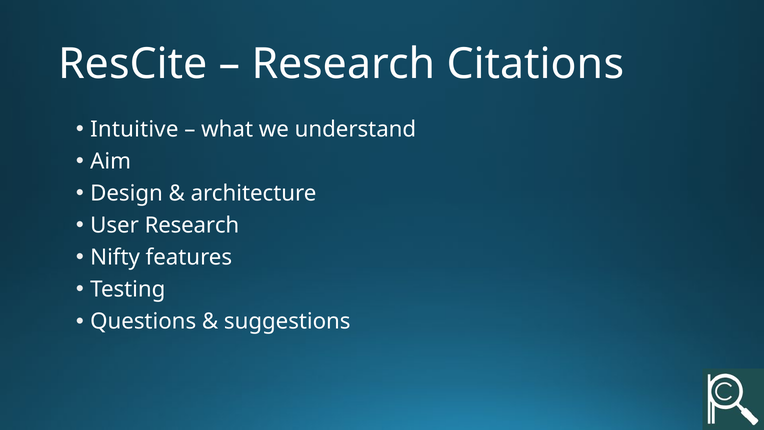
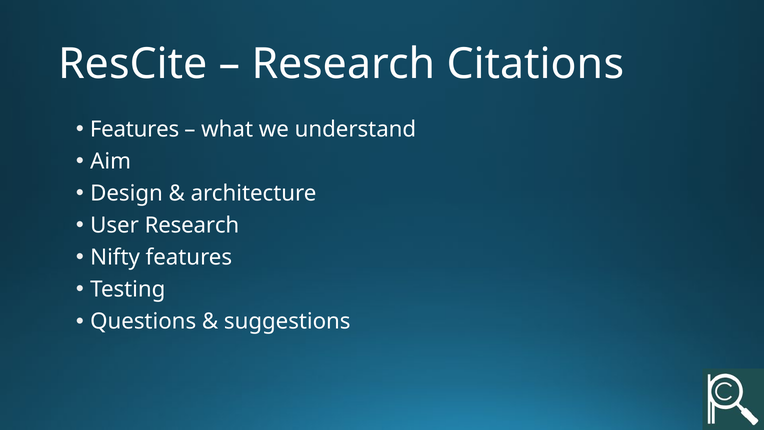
Intuitive: Intuitive -> Features (135, 129)
